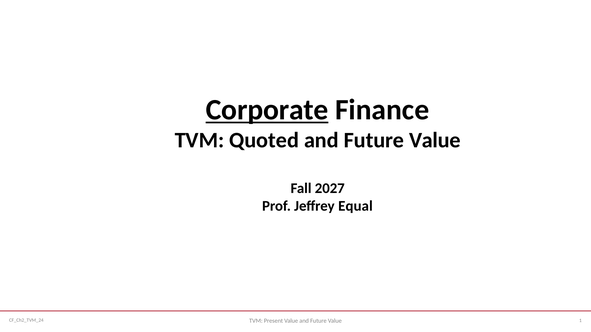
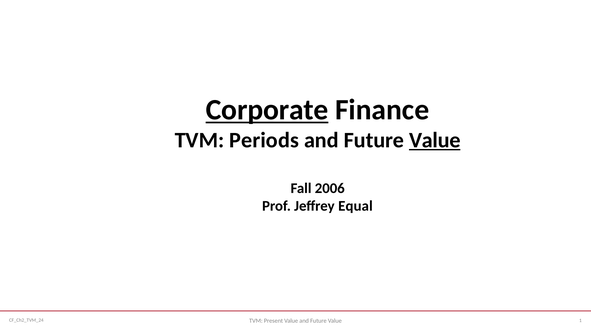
Quoted: Quoted -> Periods (264, 140)
Value underline: none -> present (435, 140)
2027: 2027 -> 2006 (330, 189)
